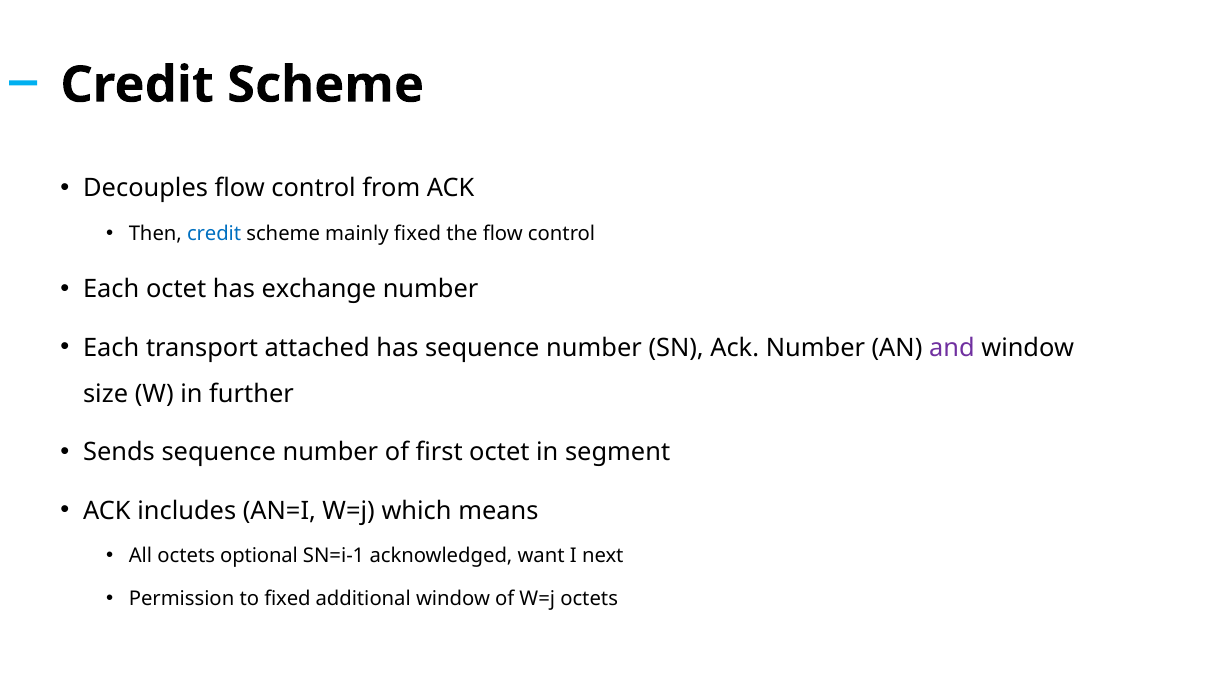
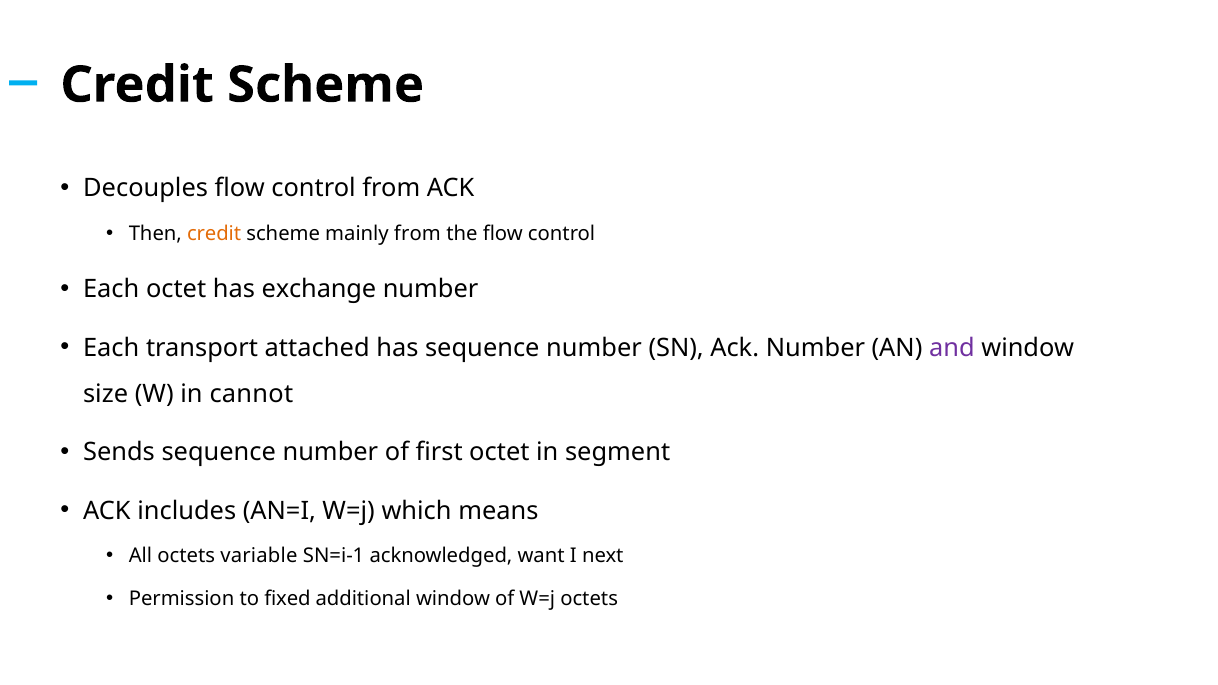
credit colour: blue -> orange (214, 234)
mainly fixed: fixed -> from (417, 234)
further: further -> cannot (251, 394)
optional: optional -> variable (259, 556)
